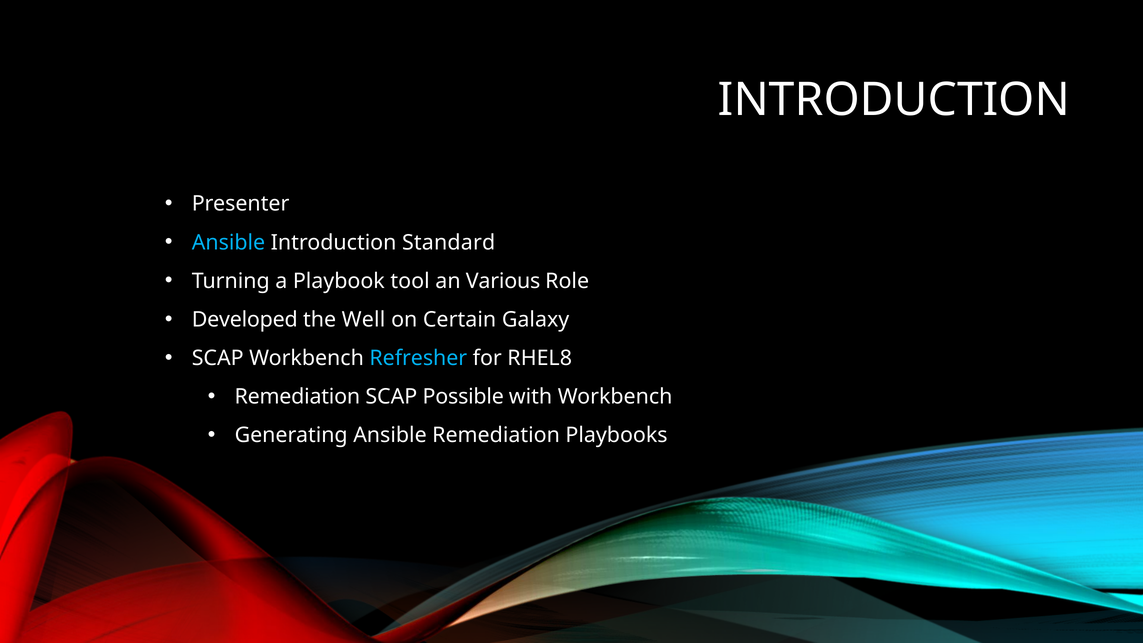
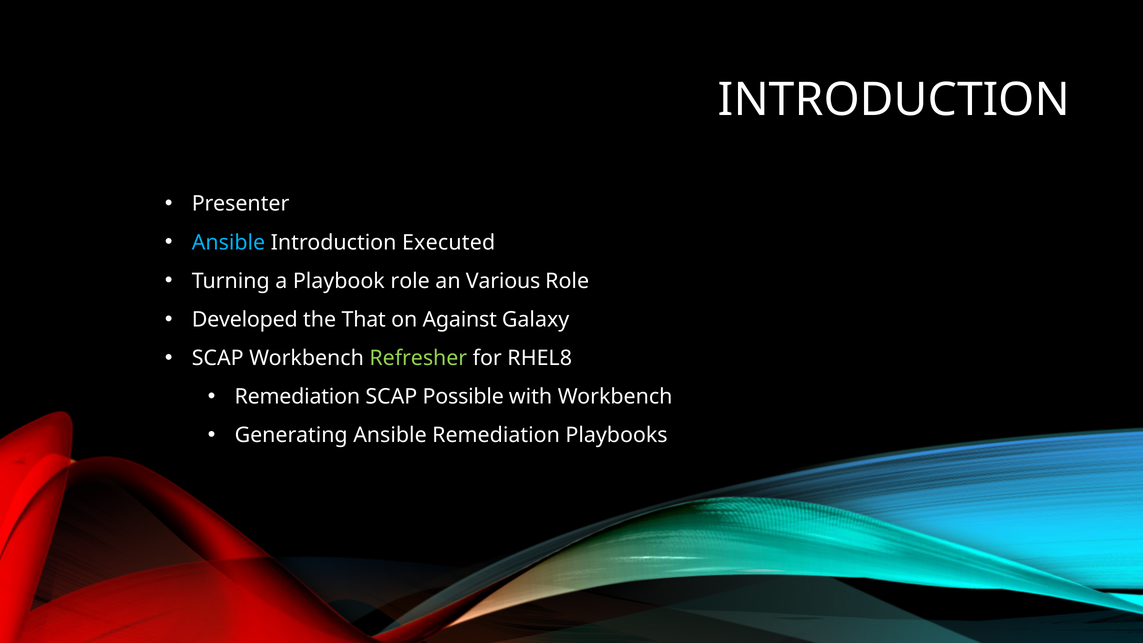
Standard: Standard -> Executed (449, 242)
Playbook tool: tool -> role (410, 281)
Well: Well -> That (364, 320)
Certain: Certain -> Against (460, 320)
Refresher colour: light blue -> light green (418, 358)
